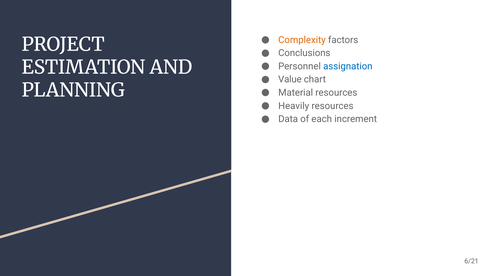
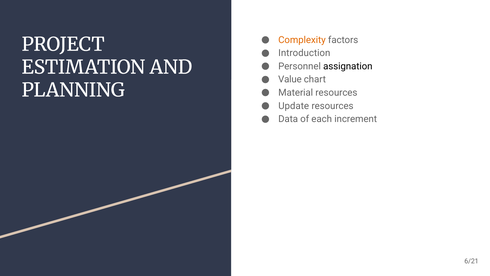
Conclusions: Conclusions -> Introduction (304, 53)
assignation colour: blue -> black (348, 66)
Heavily: Heavily -> Update (294, 106)
